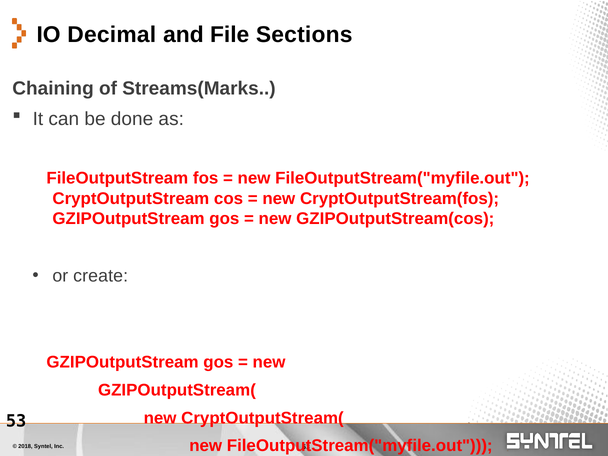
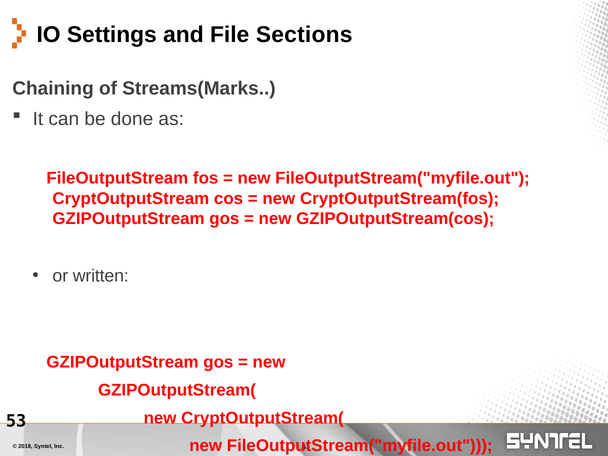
Decimal: Decimal -> Settings (112, 35)
create: create -> written (101, 276)
